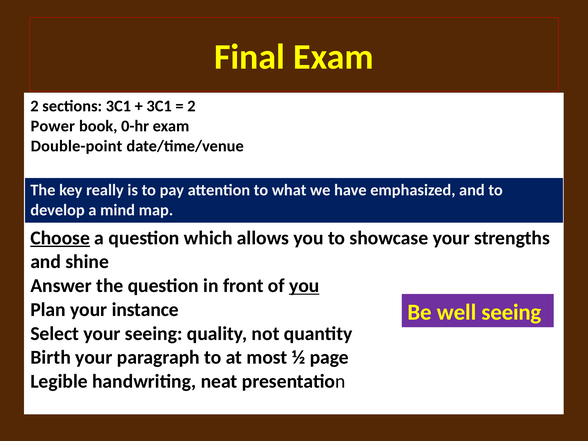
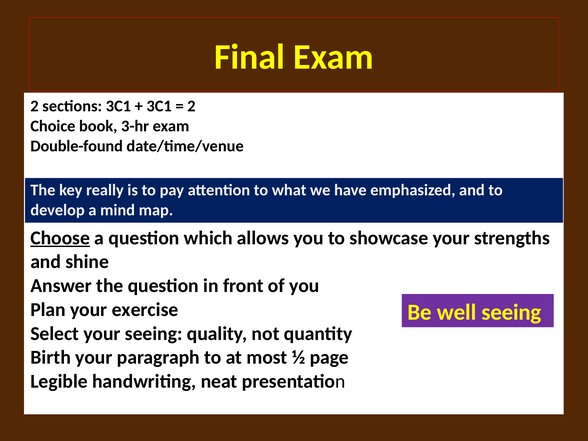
Power: Power -> Choice (53, 126)
0-hr: 0-hr -> 3-hr (135, 126)
Double-point: Double-point -> Double-found (77, 146)
you underline: present -> none (304, 286)
instance: instance -> exercise (145, 310)
